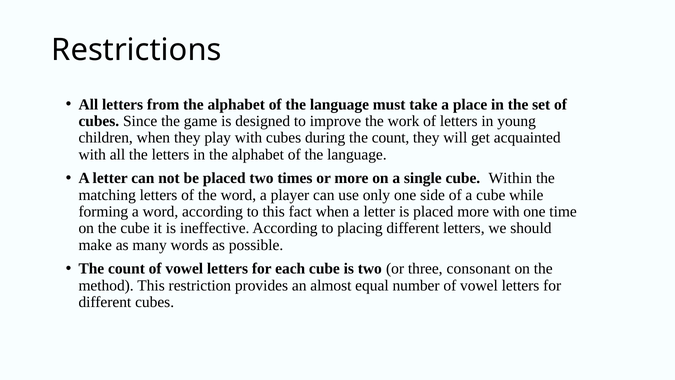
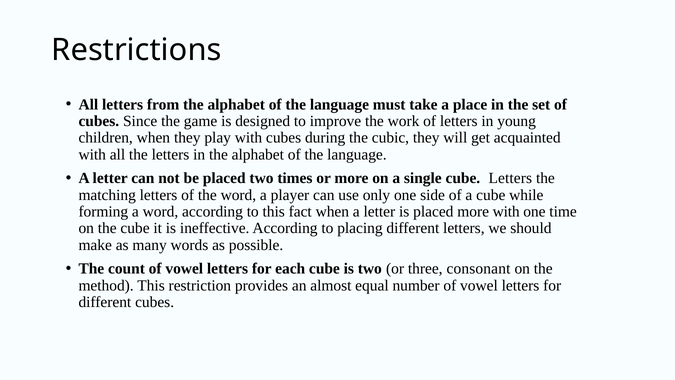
during the count: count -> cubic (390, 138)
cube Within: Within -> Letters (510, 178)
